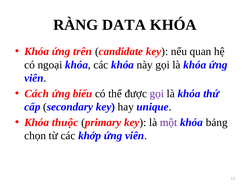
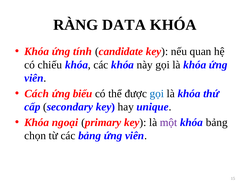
trên: trên -> tính (83, 52)
ngoại: ngoại -> chiếu (50, 65)
gọi colour: purple -> blue (157, 94)
thuộc: thuộc -> ngoại (65, 123)
các khớp: khớp -> bảng (90, 136)
